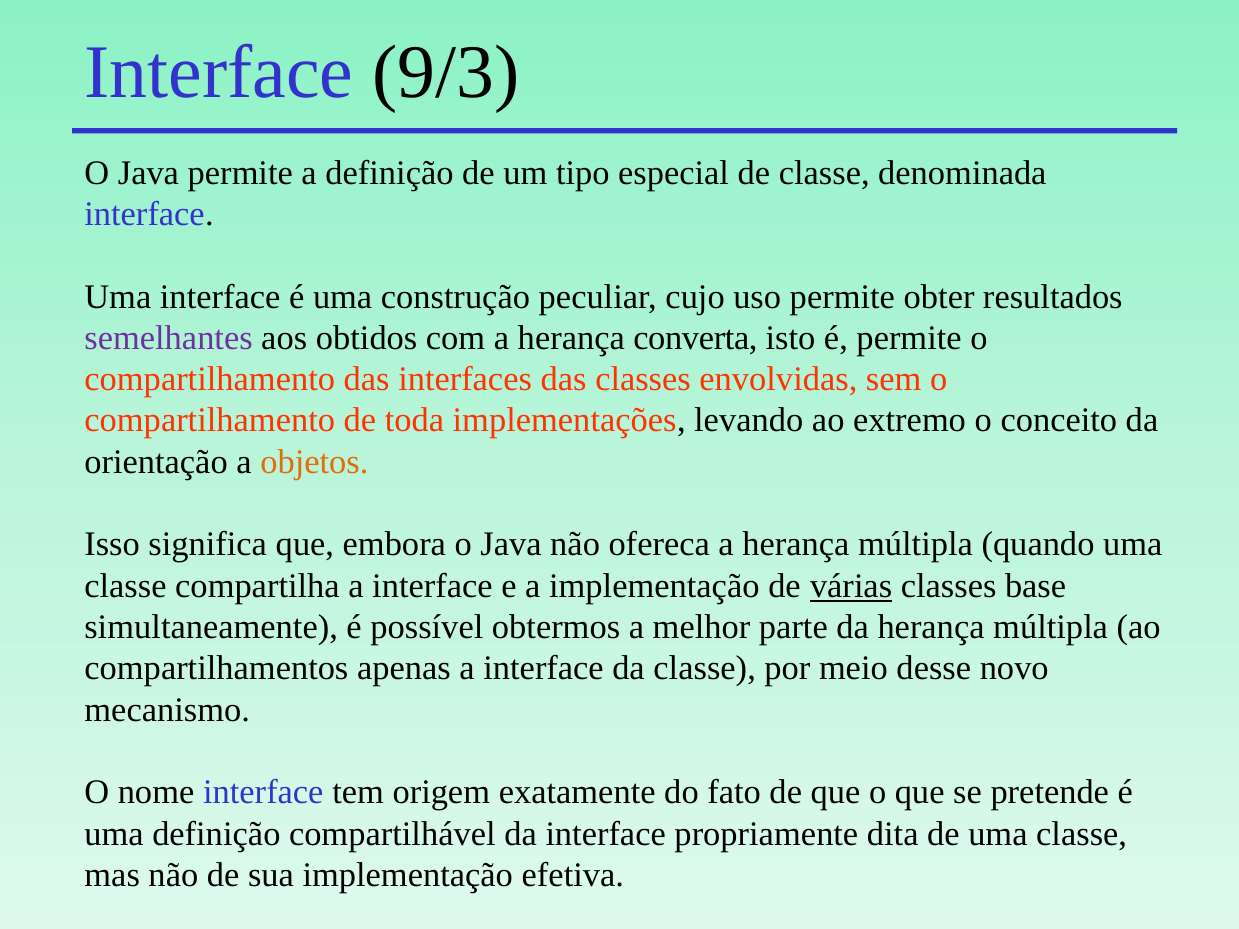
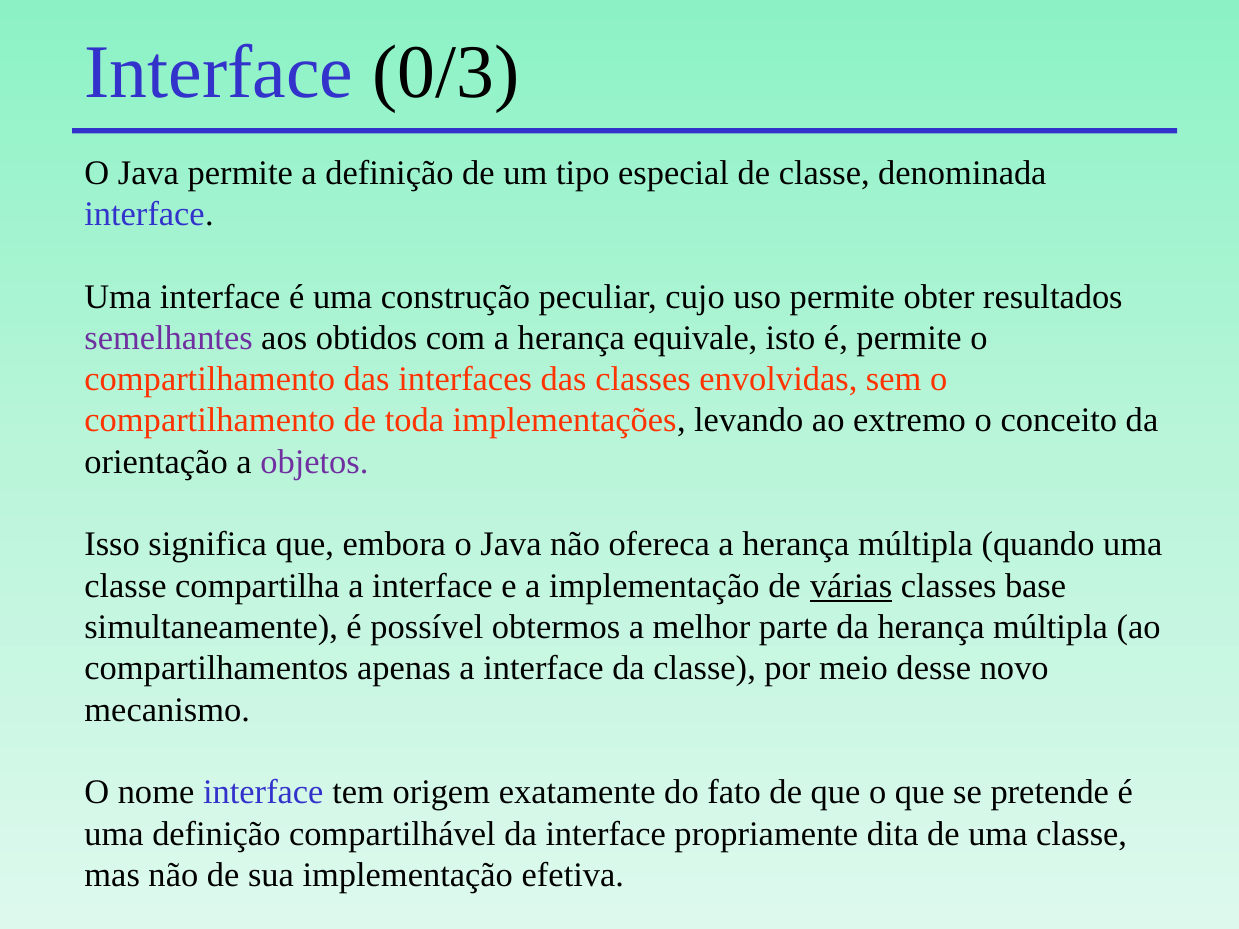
9/3: 9/3 -> 0/3 (446, 72)
converta: converta -> equivale (695, 338)
objetos colour: orange -> purple (314, 462)
